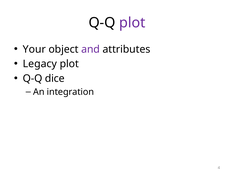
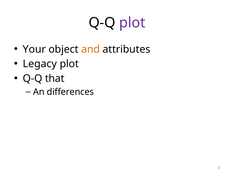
and colour: purple -> orange (91, 49)
dice: dice -> that (55, 78)
integration: integration -> differences (70, 92)
